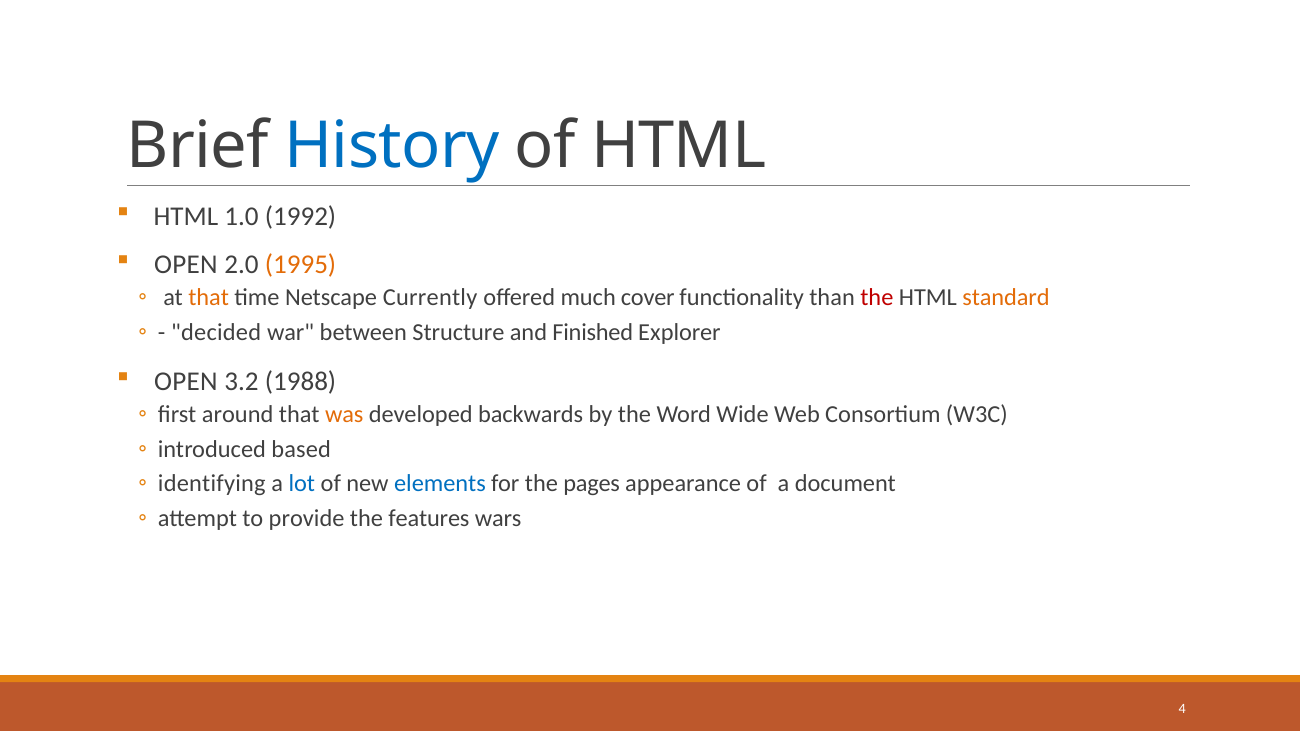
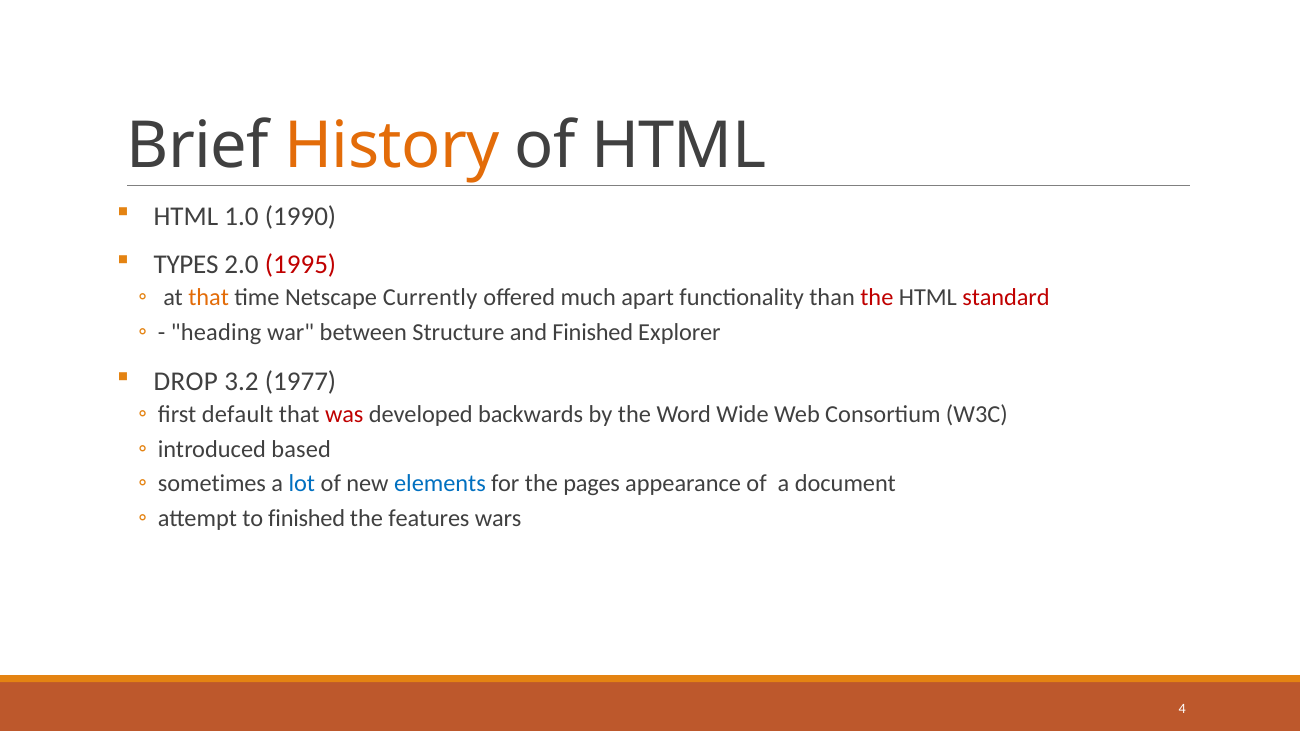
History colour: blue -> orange (392, 146)
1992: 1992 -> 1990 (301, 216)
OPEN: OPEN -> TYPES (186, 264)
1995 colour: orange -> red (301, 264)
cover: cover -> apart (648, 298)
standard colour: orange -> red (1006, 298)
decided: decided -> heading (216, 332)
OPEN: OPEN -> DROP (186, 382)
1988: 1988 -> 1977 (301, 382)
around: around -> default (238, 415)
was colour: orange -> red (344, 415)
identifying: identifying -> sometimes (212, 484)
to provide: provide -> finished (307, 518)
